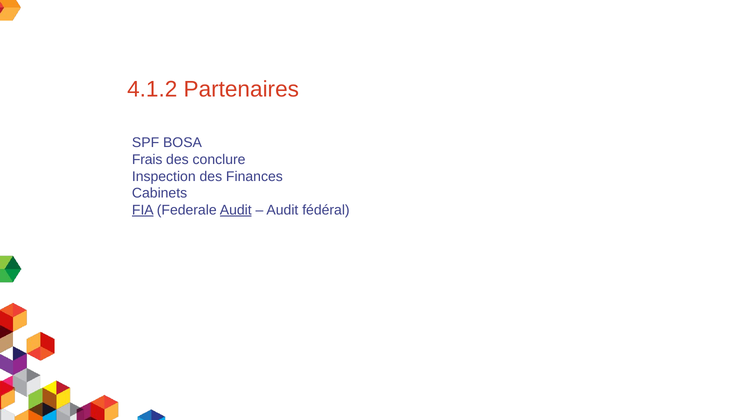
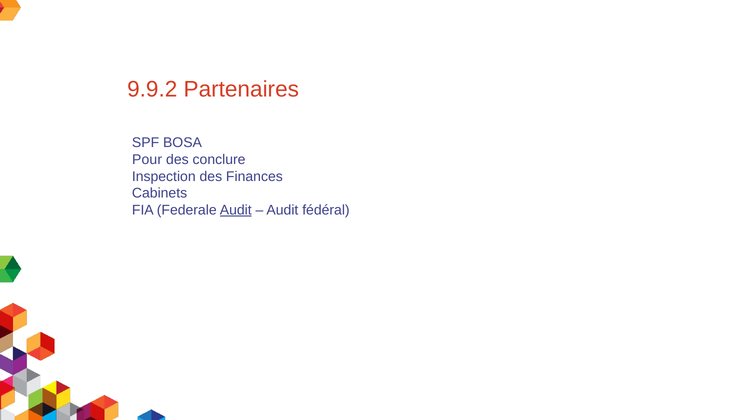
4.1.2: 4.1.2 -> 9.9.2 (152, 89)
Frais: Frais -> Pour (147, 160)
FIA underline: present -> none (143, 210)
